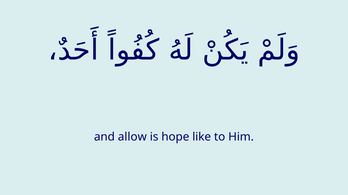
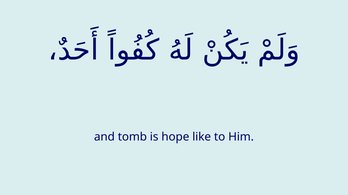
allow: allow -> tomb (132, 137)
